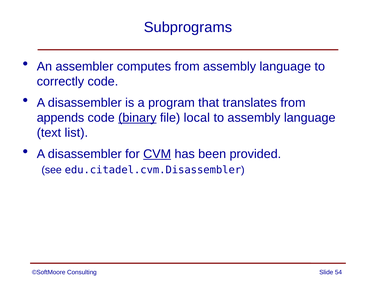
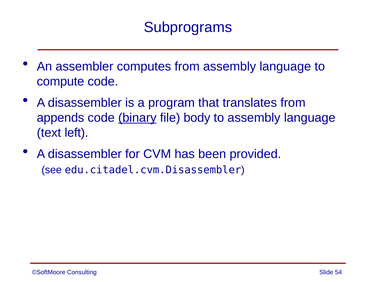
correctly: correctly -> compute (60, 81)
local: local -> body (197, 118)
list: list -> left (76, 133)
CVM underline: present -> none (157, 154)
